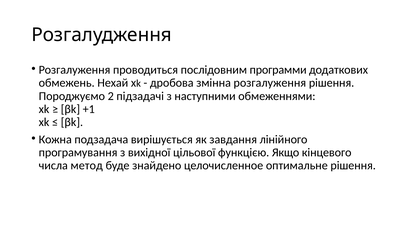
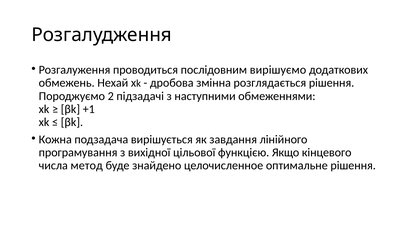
программи: программи -> вирішуємо (278, 70)
змінна розгалуження: розгалуження -> розглядається (270, 83)
